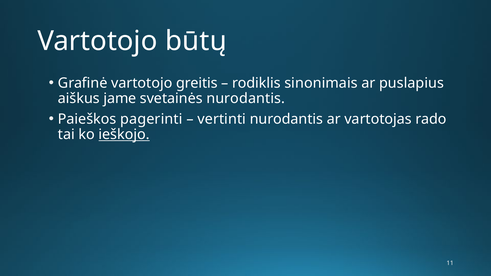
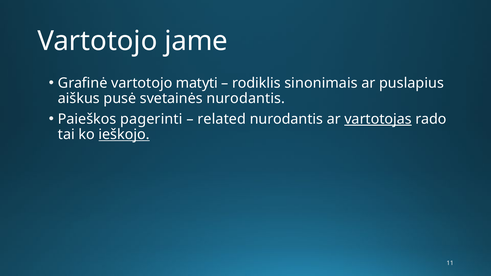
būtų: būtų -> jame (196, 41)
greitis: greitis -> matyti (197, 83)
jame: jame -> pusė (120, 98)
vertinti: vertinti -> related (222, 119)
vartotojas underline: none -> present (378, 119)
